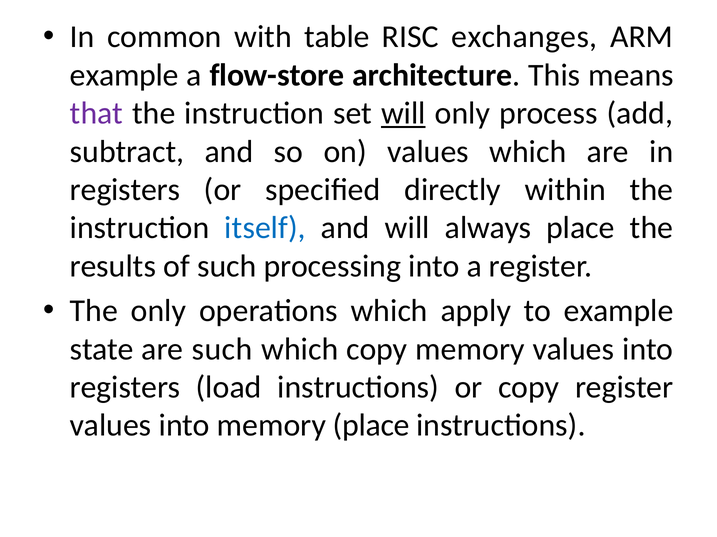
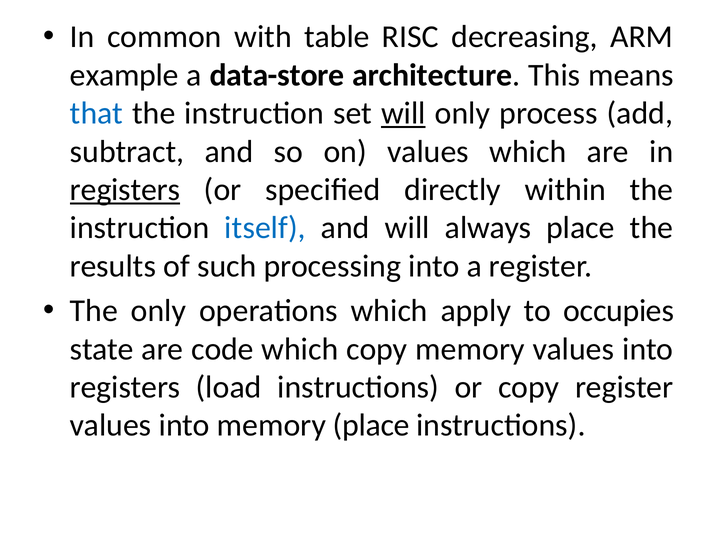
exchanges: exchanges -> decreasing (525, 37)
flow-store: flow-store -> data-store (277, 75)
that colour: purple -> blue (96, 113)
registers underline: none -> present (125, 190)
to example: example -> occupies (619, 311)
are such: such -> code (222, 350)
